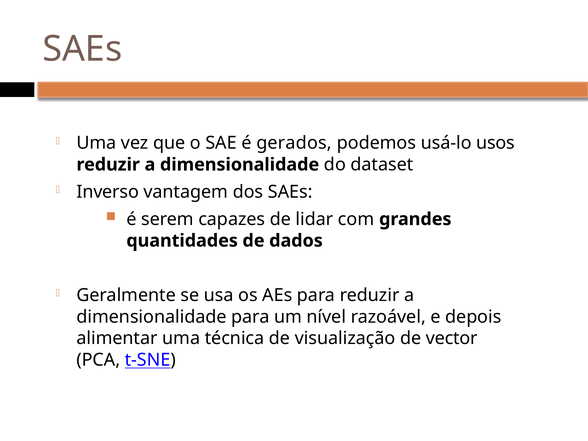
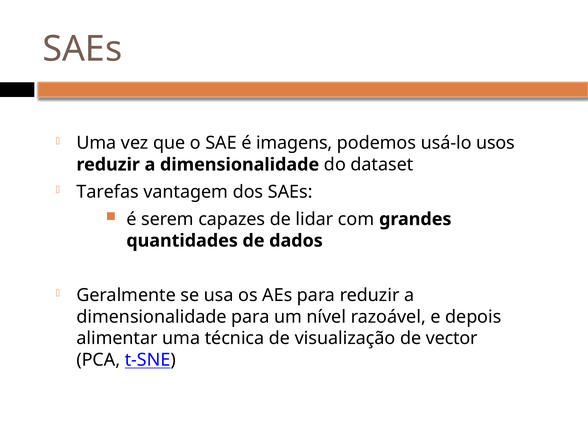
gerados: gerados -> imagens (294, 143)
Inverso: Inverso -> Tarefas (108, 192)
